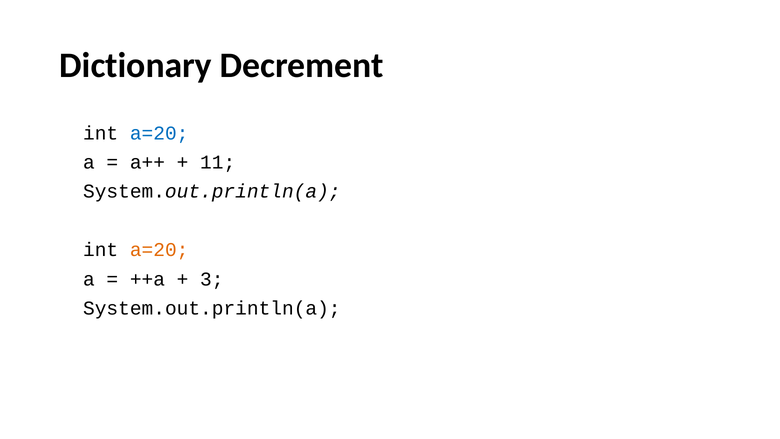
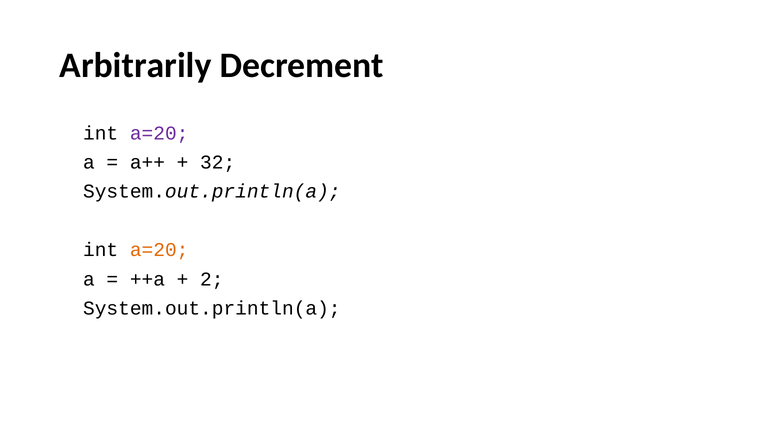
Dictionary: Dictionary -> Arbitrarily (136, 66)
a=20 colour: blue -> purple (159, 133)
11: 11 -> 32 (218, 162)
3: 3 -> 2 (212, 279)
